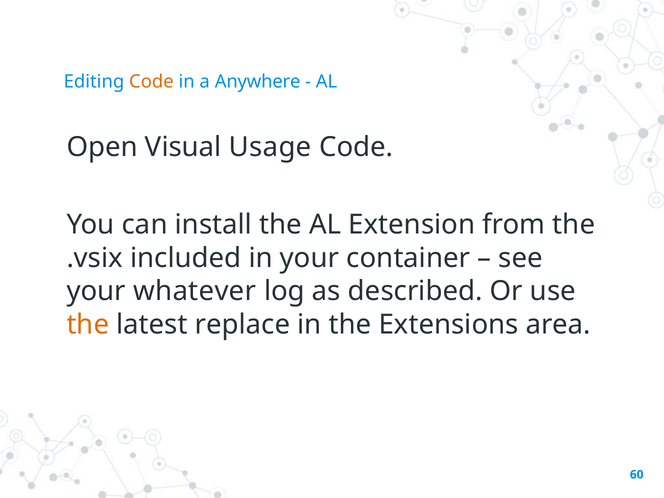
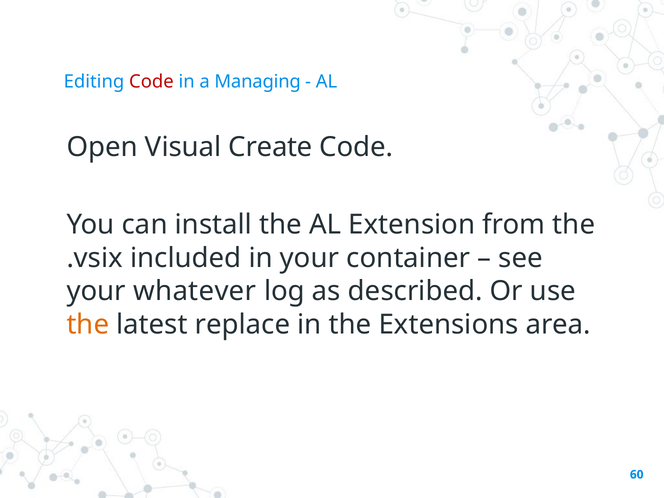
Code colour: orange -> red (151, 81)
Anywhere: Anywhere -> Managing (258, 81)
Usage: Usage -> Create (270, 147)
